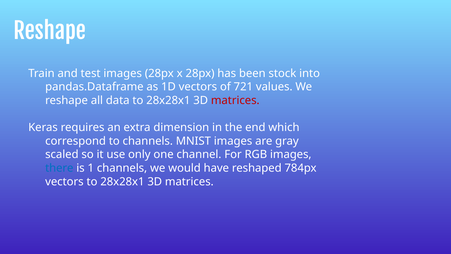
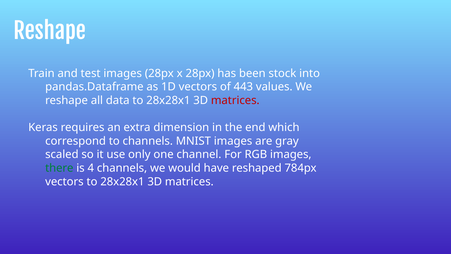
721: 721 -> 443 (243, 87)
there colour: blue -> green (59, 168)
1: 1 -> 4 (91, 168)
